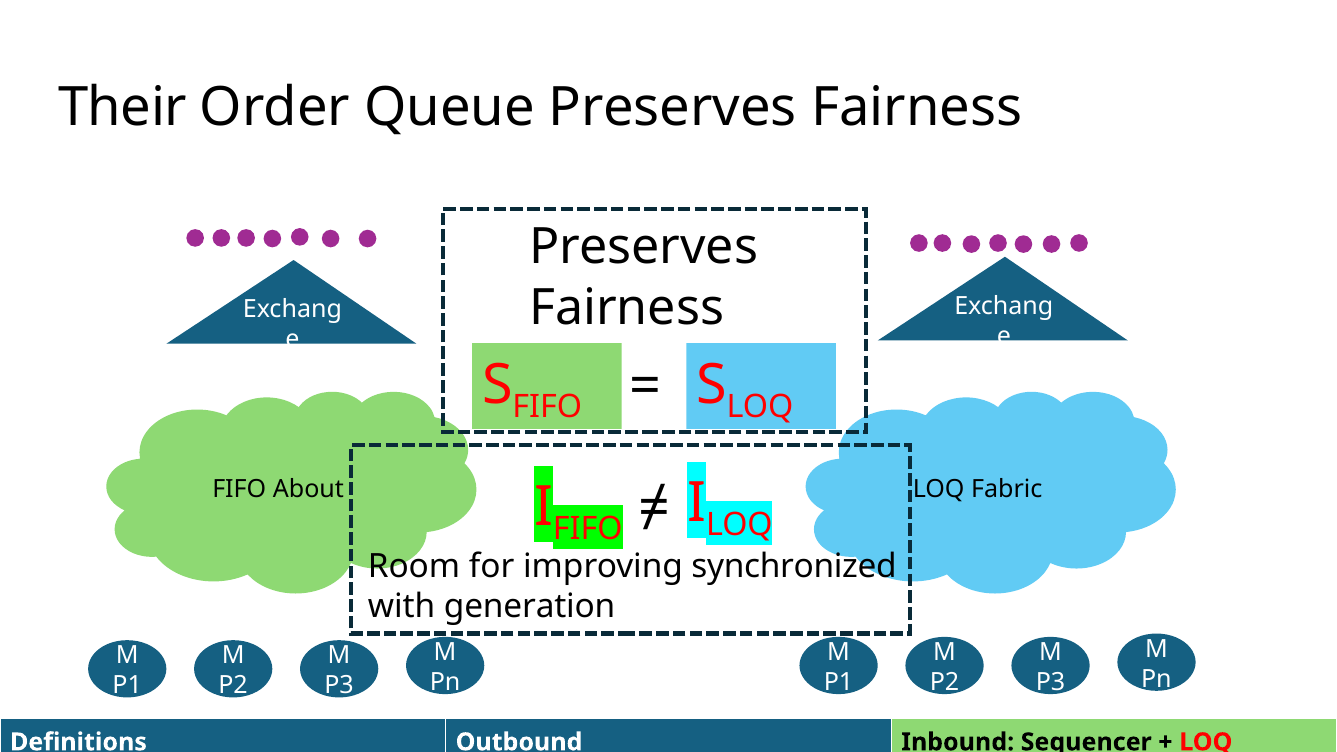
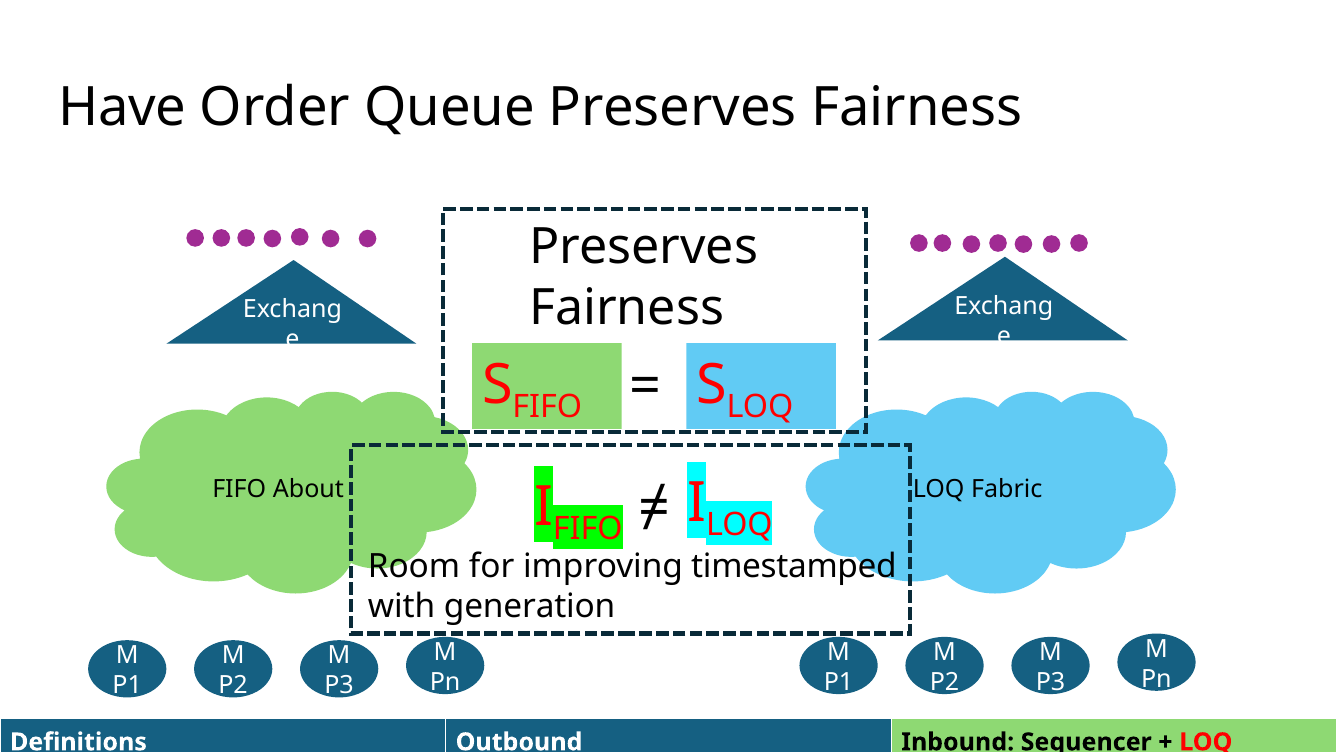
Their: Their -> Have (123, 107)
synchronized: synchronized -> timestamped (794, 567)
